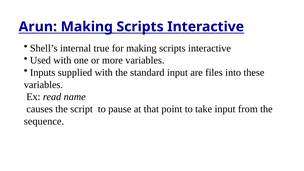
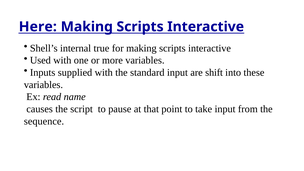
Arun: Arun -> Here (38, 27)
files: files -> shift (214, 73)
